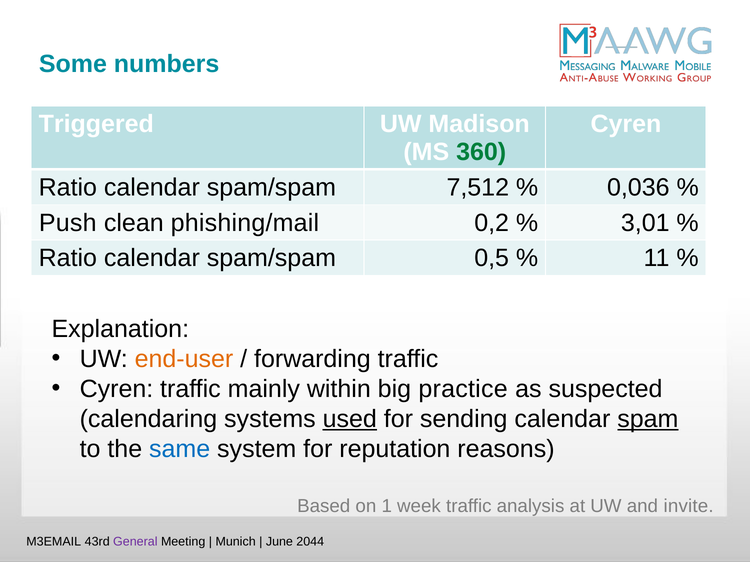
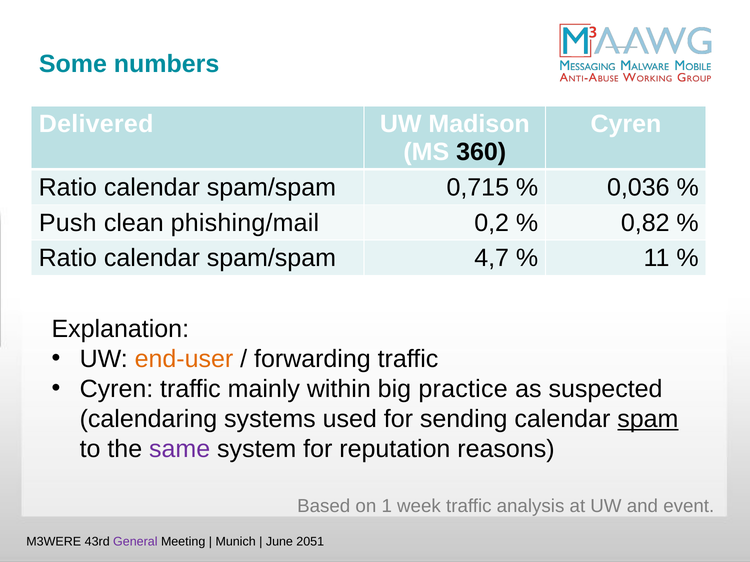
Triggered: Triggered -> Delivered (96, 124)
360 colour: green -> black (481, 152)
7,512: 7,512 -> 0,715 (478, 188)
3,01: 3,01 -> 0,82 (645, 223)
0,5: 0,5 -> 4,7 (492, 258)
used underline: present -> none (350, 419)
same colour: blue -> purple (180, 449)
invite: invite -> event (689, 506)
M3EMAIL: M3EMAIL -> M3WERE (54, 542)
2044: 2044 -> 2051 (310, 542)
